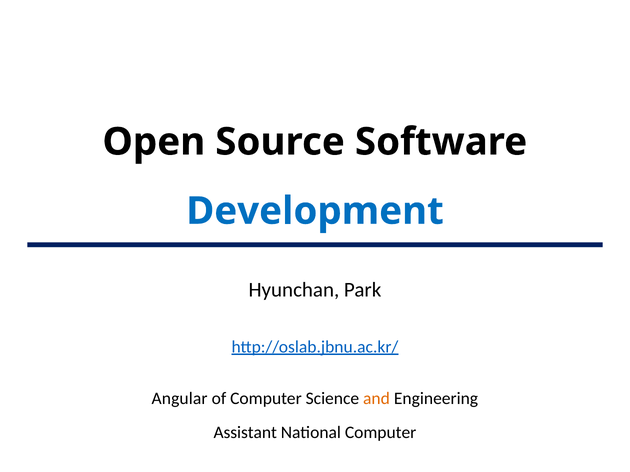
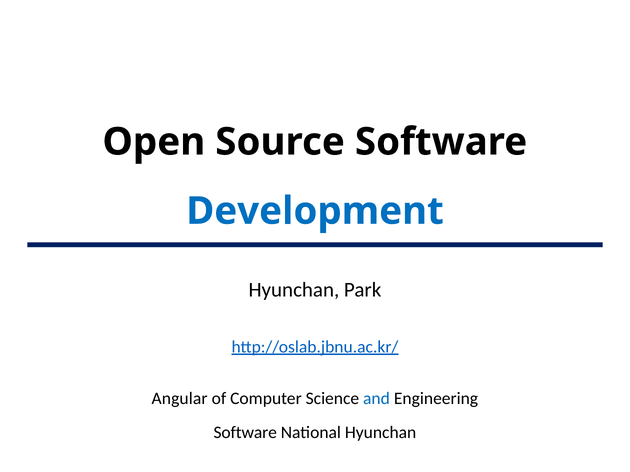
and colour: orange -> blue (376, 399)
Assistant: Assistant -> Software (245, 433)
National Computer: Computer -> Hyunchan (381, 433)
